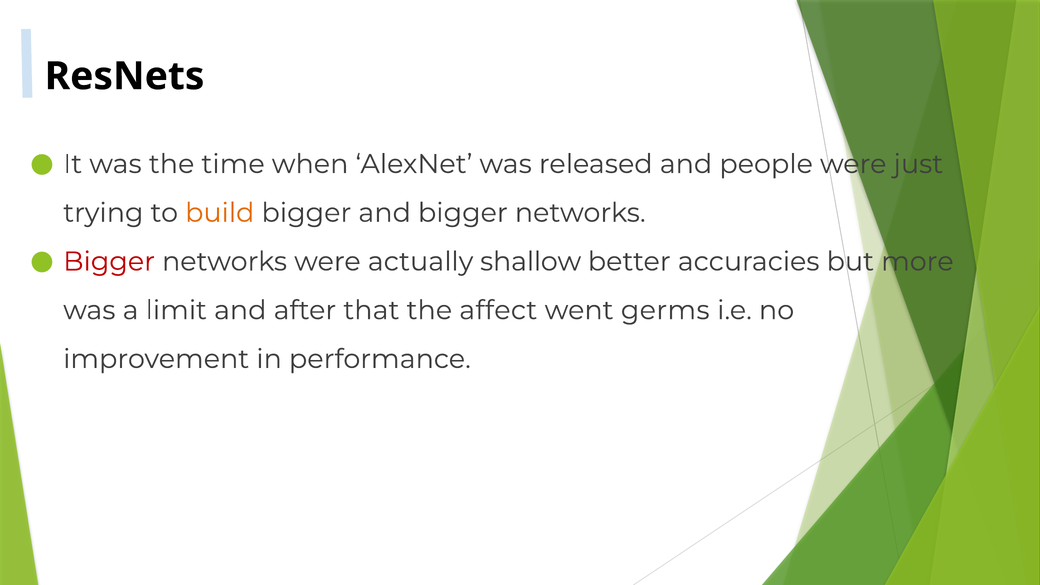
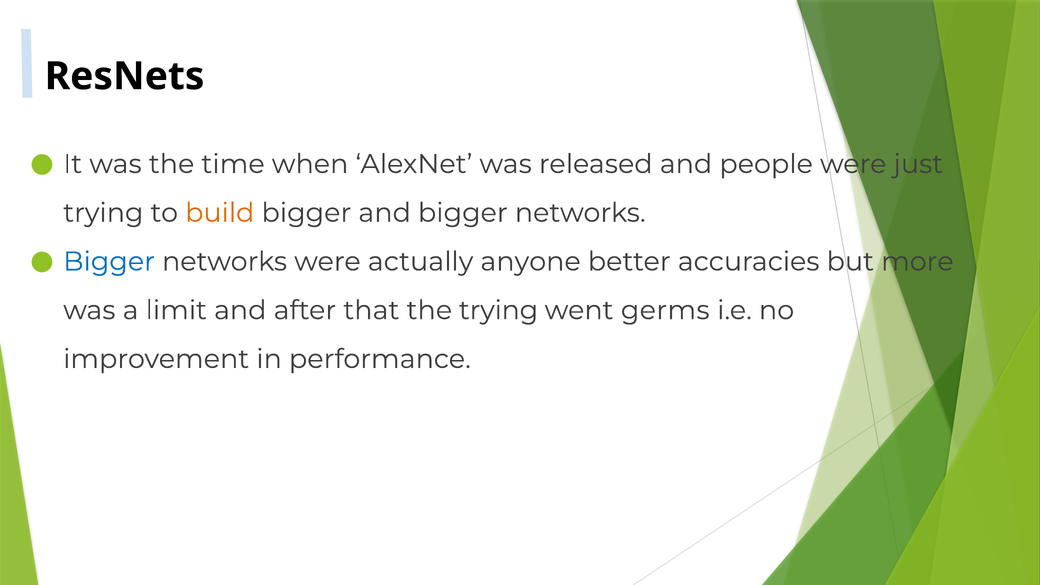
Bigger colour: red -> blue (109, 262)
shallow: shallow -> anyone (531, 262)
the affect: affect -> trying (499, 310)
